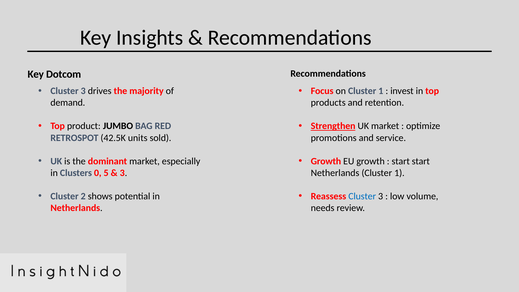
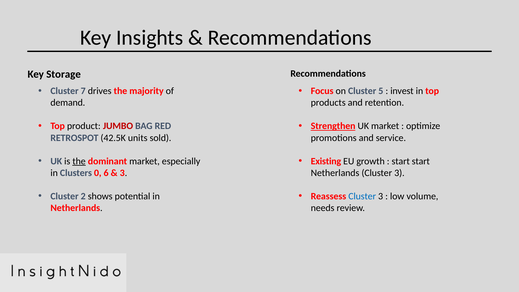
Dotcom: Dotcom -> Storage (64, 74)
3: 3 -> 7 (83, 91)
on Cluster 1: 1 -> 5 (381, 91)
JUMBO colour: black -> red (118, 126)
the underline: none -> present (79, 161)
Growth: Growth -> Existing (326, 161)
5: 5 -> 6 (106, 173)
Netherlands Cluster 1: 1 -> 3 (399, 173)
